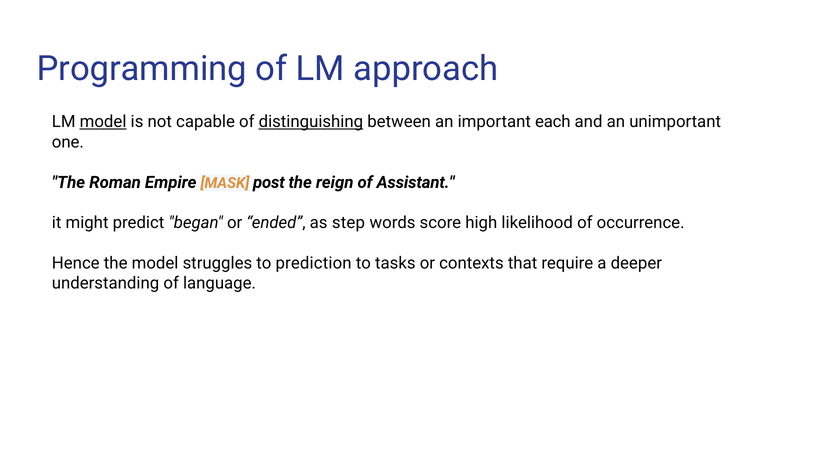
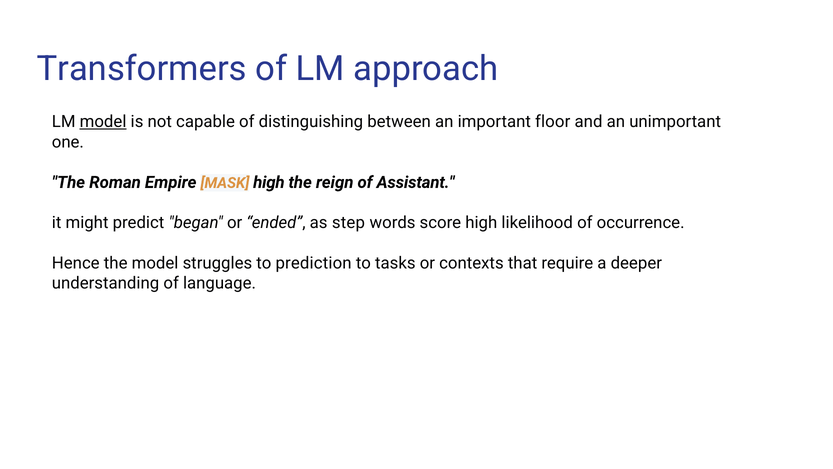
Programming: Programming -> Transformers (142, 69)
distinguishing underline: present -> none (311, 122)
each: each -> floor (553, 122)
MASK post: post -> high (269, 182)
